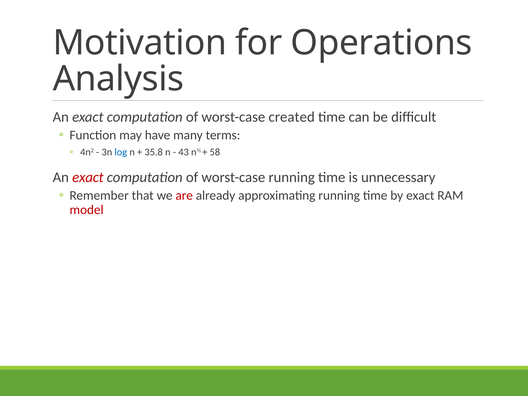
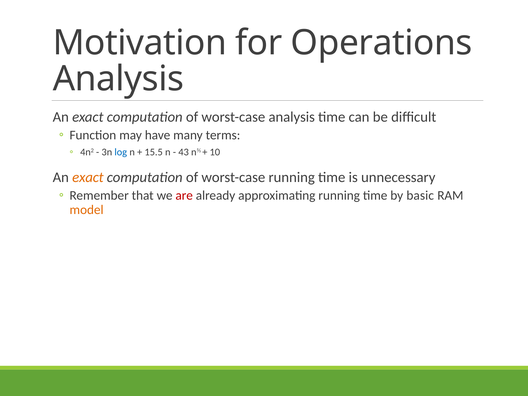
worst-case created: created -> analysis (292, 117)
35.8: 35.8 -> 15.5 (154, 152)
58: 58 -> 10 (215, 152)
exact colour: red -> orange (88, 177)
by exact: exact -> basic (420, 195)
model colour: red -> orange (87, 210)
